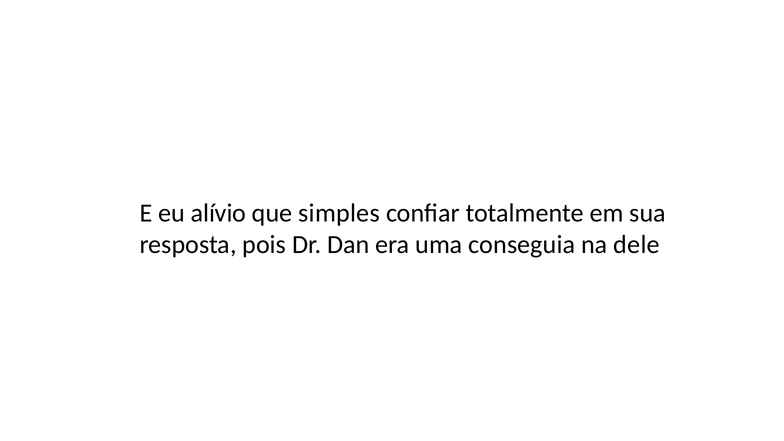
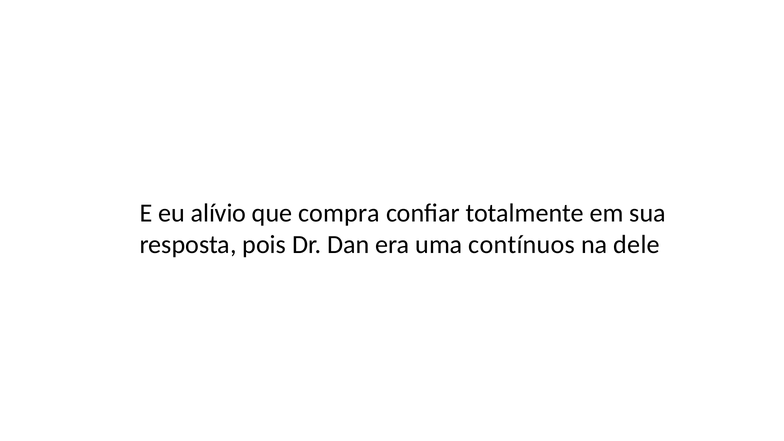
simples: simples -> compra (339, 213)
conseguia: conseguia -> contínuos (522, 245)
